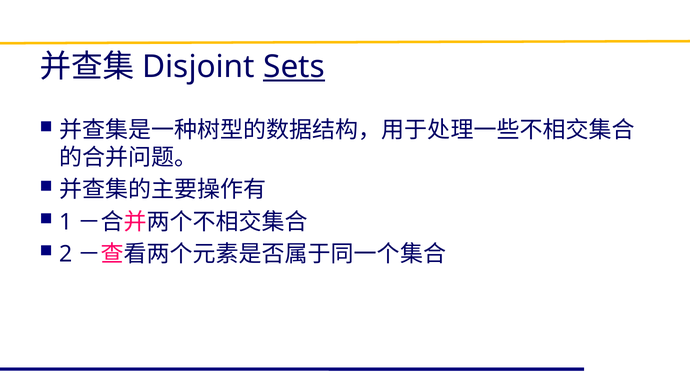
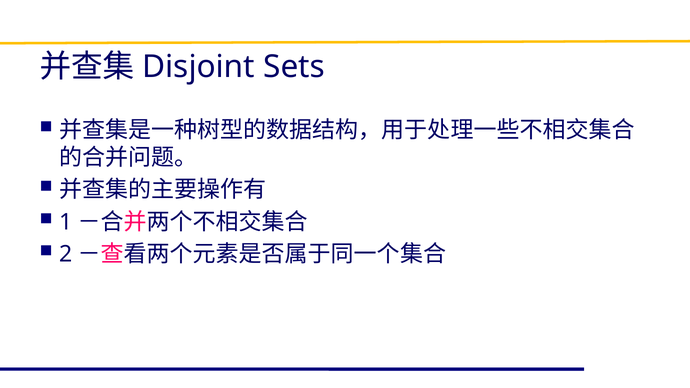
Sets underline: present -> none (294, 67)
